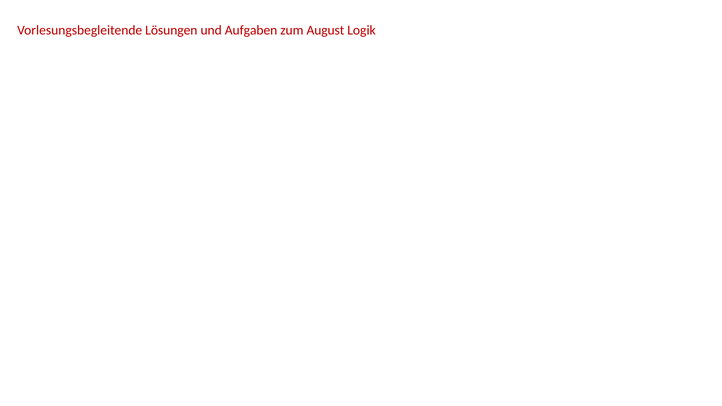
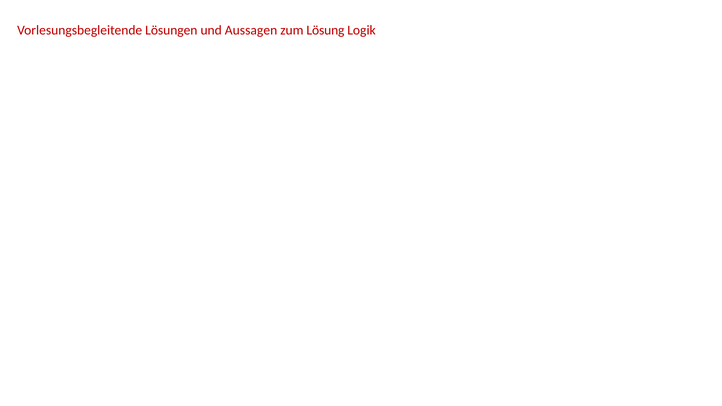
Aufgaben: Aufgaben -> Aussagen (251, 30)
August: August -> Lösung (325, 30)
